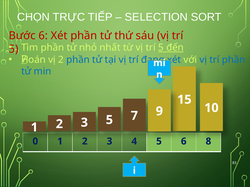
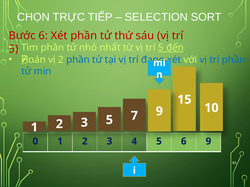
6 8: 8 -> 9 (208, 142)
